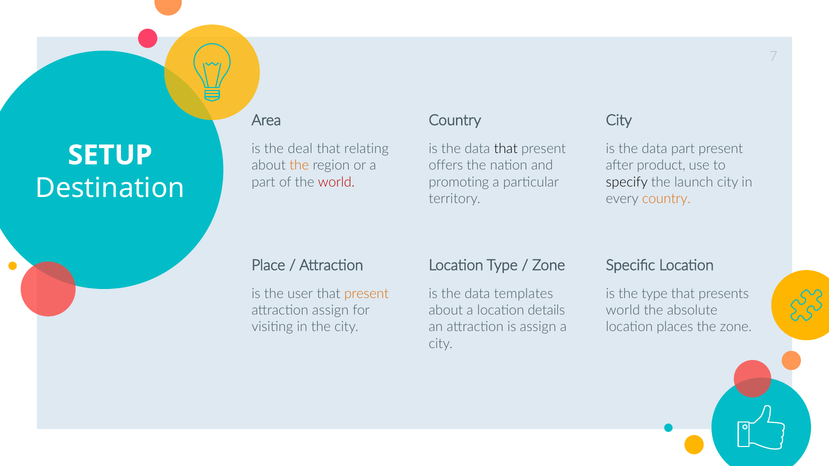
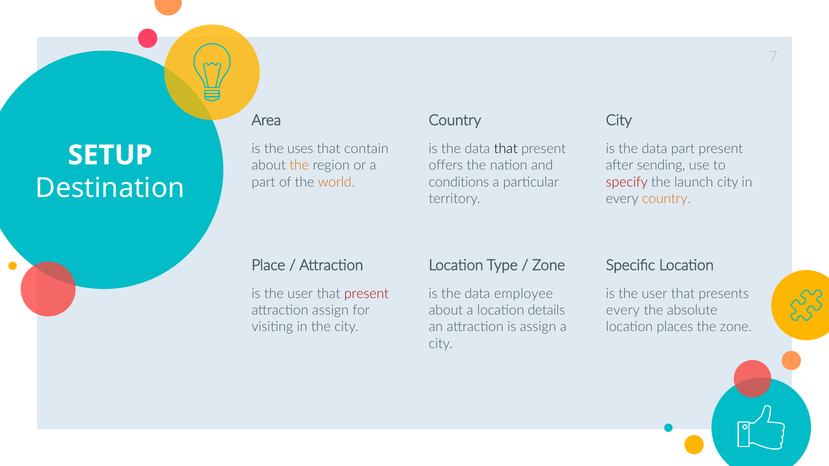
deal: deal -> uses (300, 149)
relating: relating -> contain (366, 149)
product: product -> sending (661, 166)
world colour: red -> orange (336, 182)
promoting: promoting -> conditions (459, 182)
specify colour: black -> red (627, 182)
present colour: orange -> red (366, 294)
templates: templates -> employee (524, 294)
type: type -> user (655, 294)
world: world -> every (623, 311)
